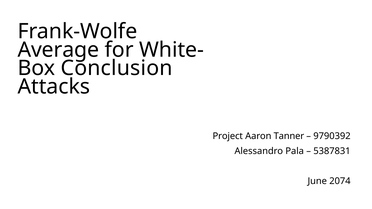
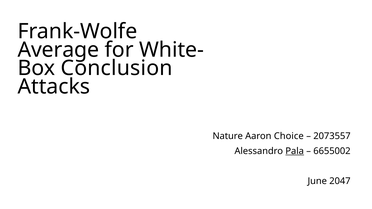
Project: Project -> Nature (228, 136)
Tanner: Tanner -> Choice (289, 136)
9790392: 9790392 -> 2073557 (332, 136)
Pala underline: none -> present (295, 151)
5387831: 5387831 -> 6655002 (332, 151)
2074: 2074 -> 2047 (340, 181)
